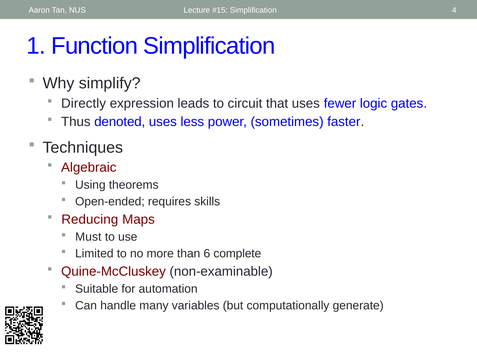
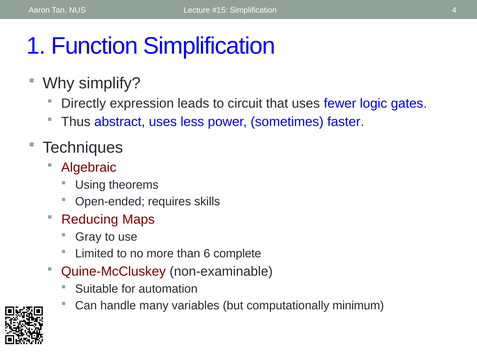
denoted: denoted -> abstract (120, 122)
Must: Must -> Gray (88, 237)
generate: generate -> minimum (358, 305)
